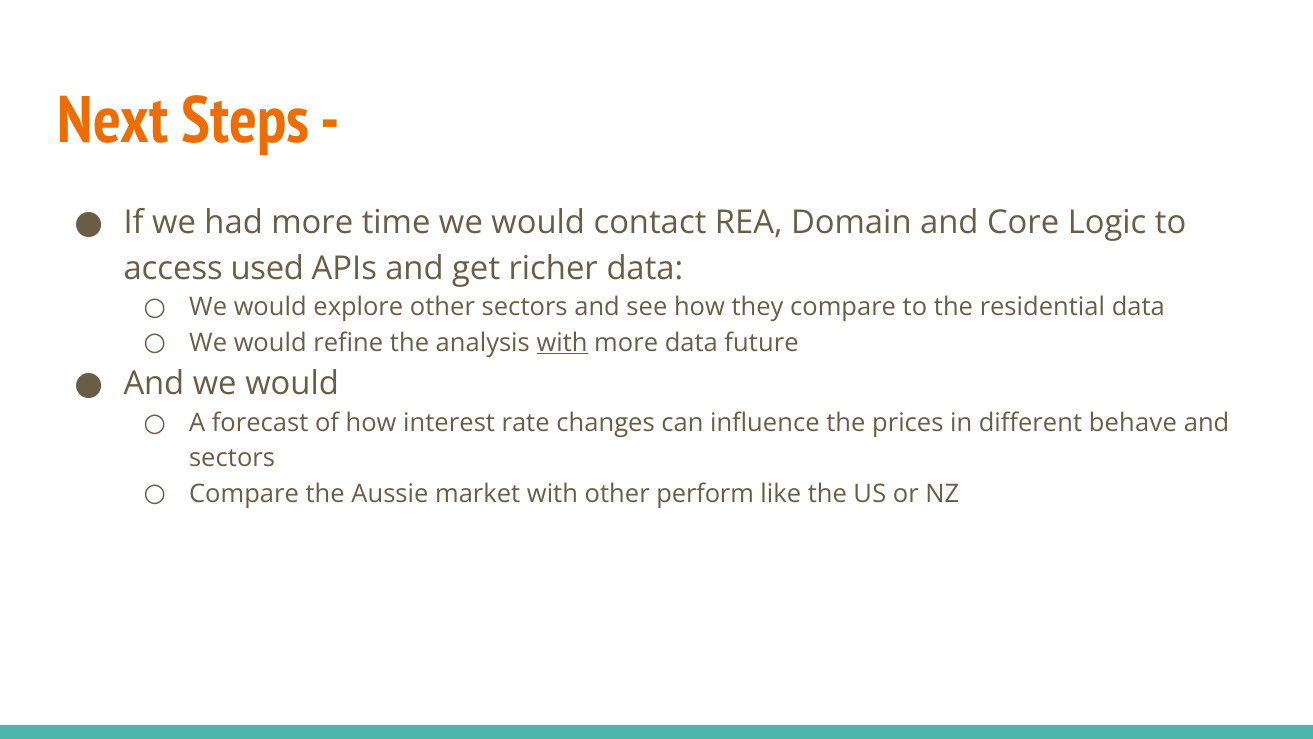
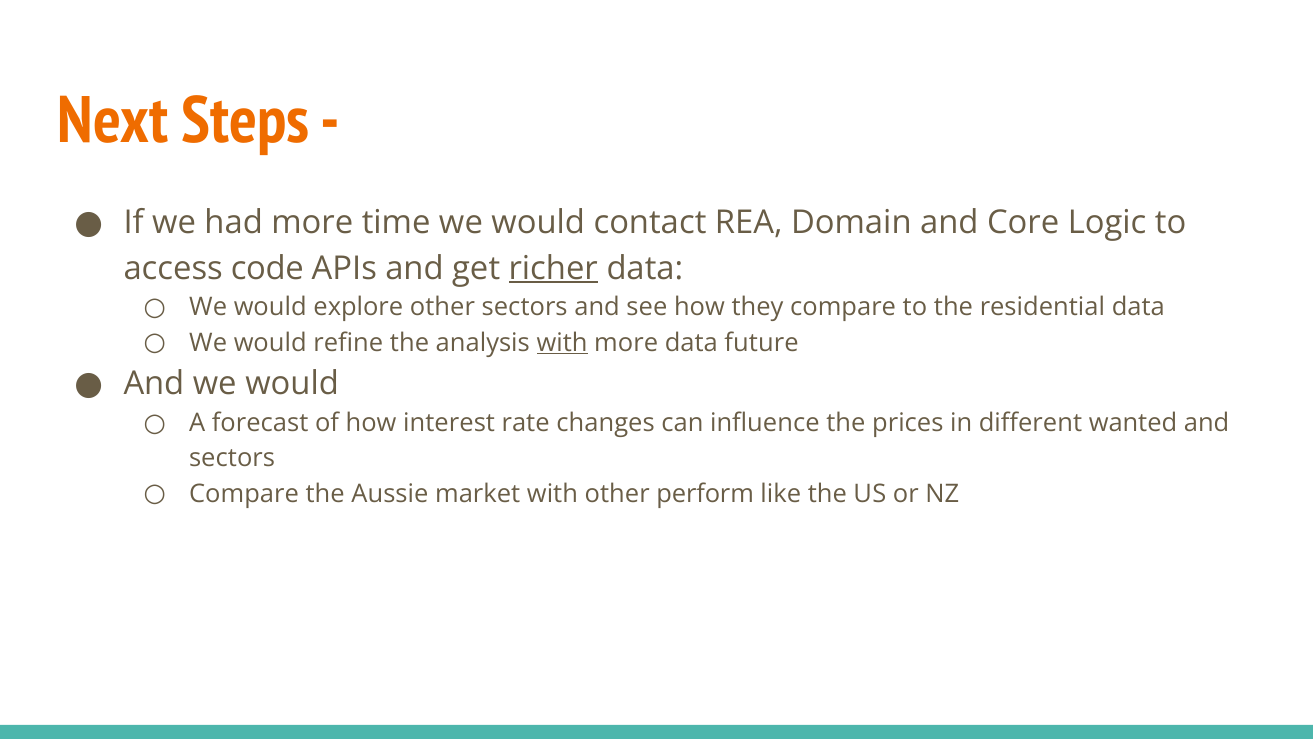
used: used -> code (267, 268)
richer underline: none -> present (553, 268)
behave: behave -> wanted (1133, 423)
